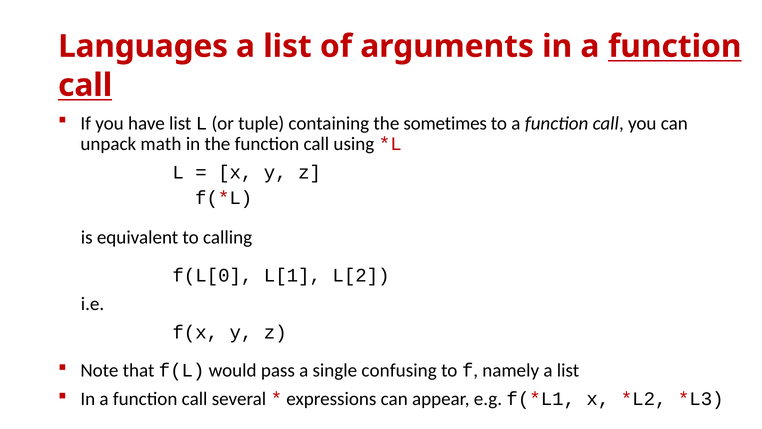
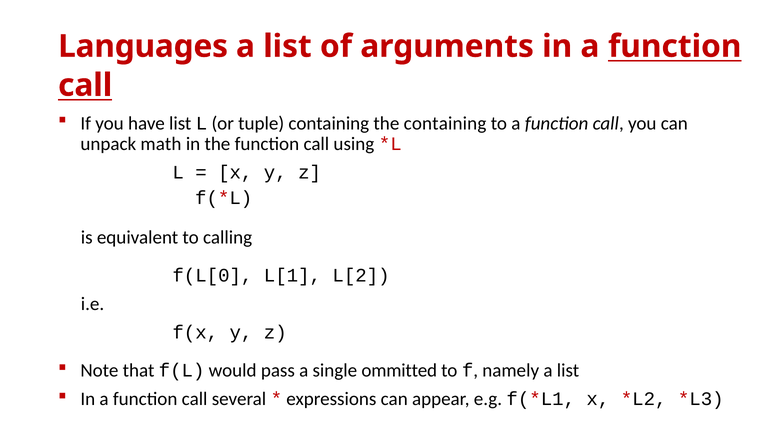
the sometimes: sometimes -> containing (445, 123)
confusing: confusing -> ommitted (399, 370)
